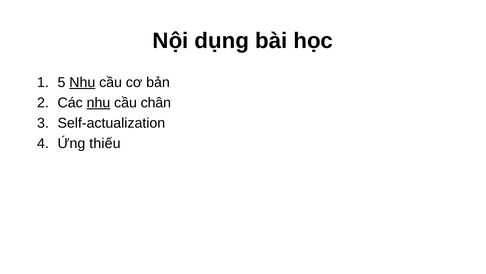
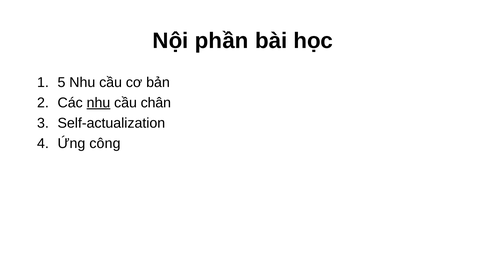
dụng: dụng -> phần (222, 41)
Nhu underline: present -> none (82, 82)
thiếu: thiếu -> công (105, 143)
